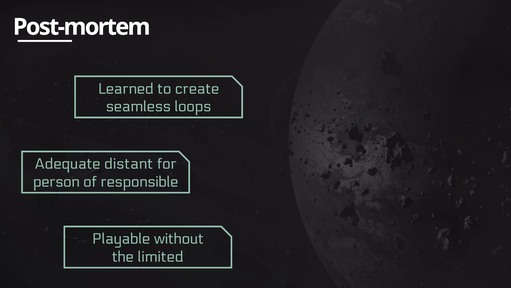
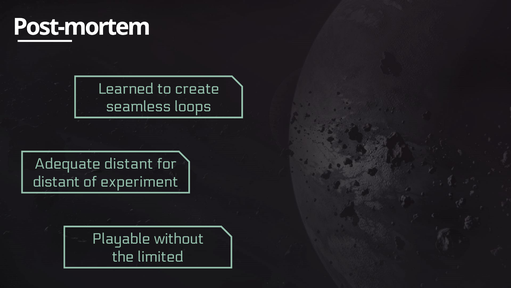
person: person -> distant (56, 182)
responsible: responsible -> experiment (139, 182)
